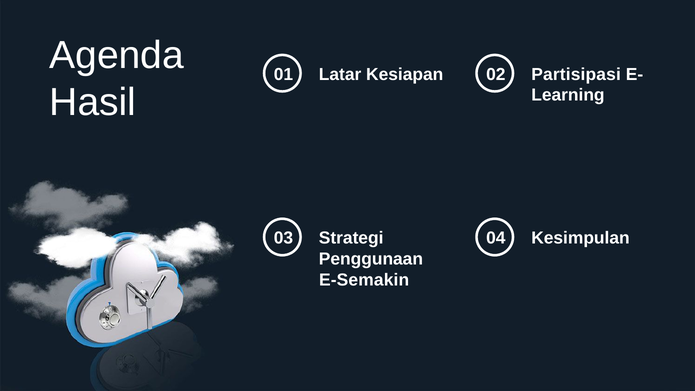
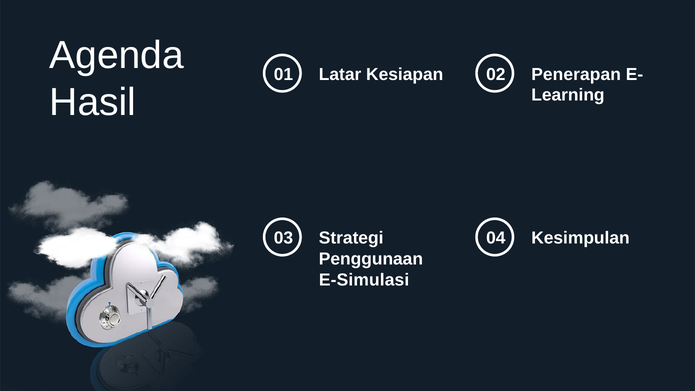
Partisipasi: Partisipasi -> Penerapan (576, 74)
E-Semakin: E-Semakin -> E-Simulasi (364, 280)
